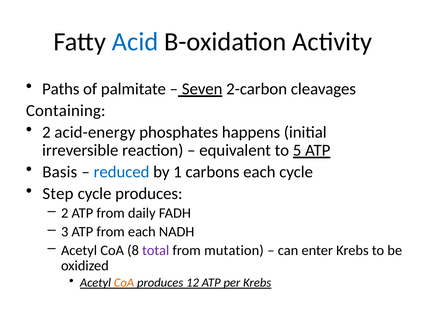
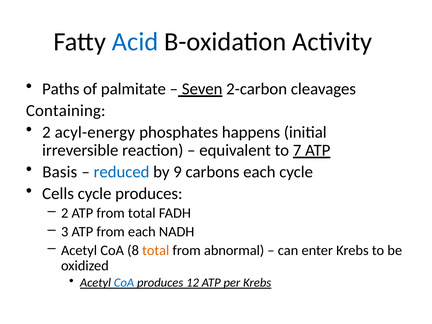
acid-energy: acid-energy -> acyl-energy (95, 132)
5: 5 -> 7 (297, 150)
1: 1 -> 9 (178, 172)
Step: Step -> Cells (58, 194)
from daily: daily -> total (142, 213)
total colour: purple -> orange (156, 250)
mutation: mutation -> abnormal (234, 250)
CoA colour: orange -> blue (124, 283)
